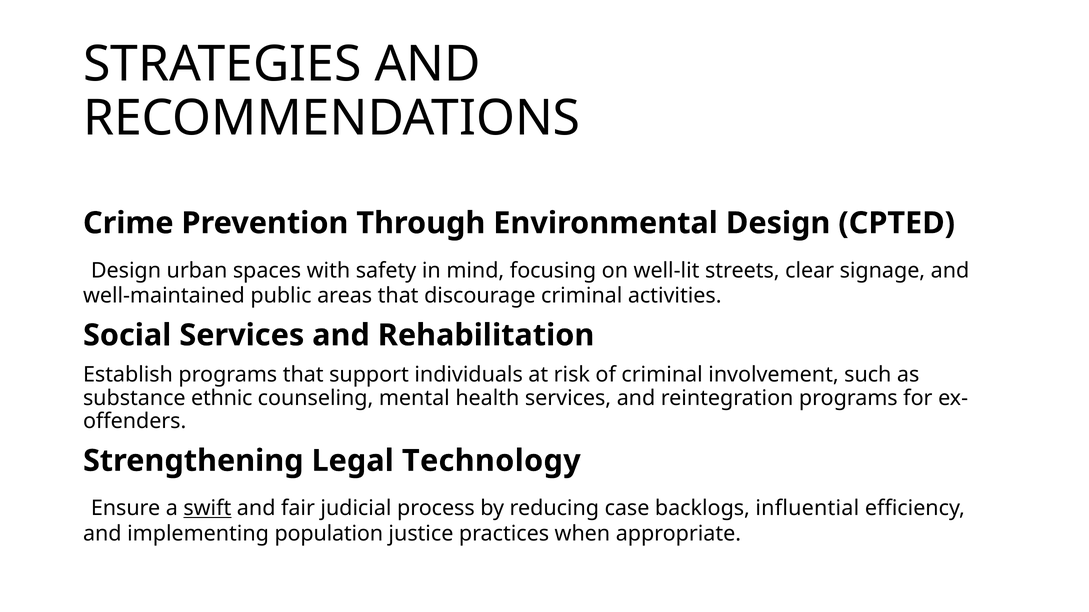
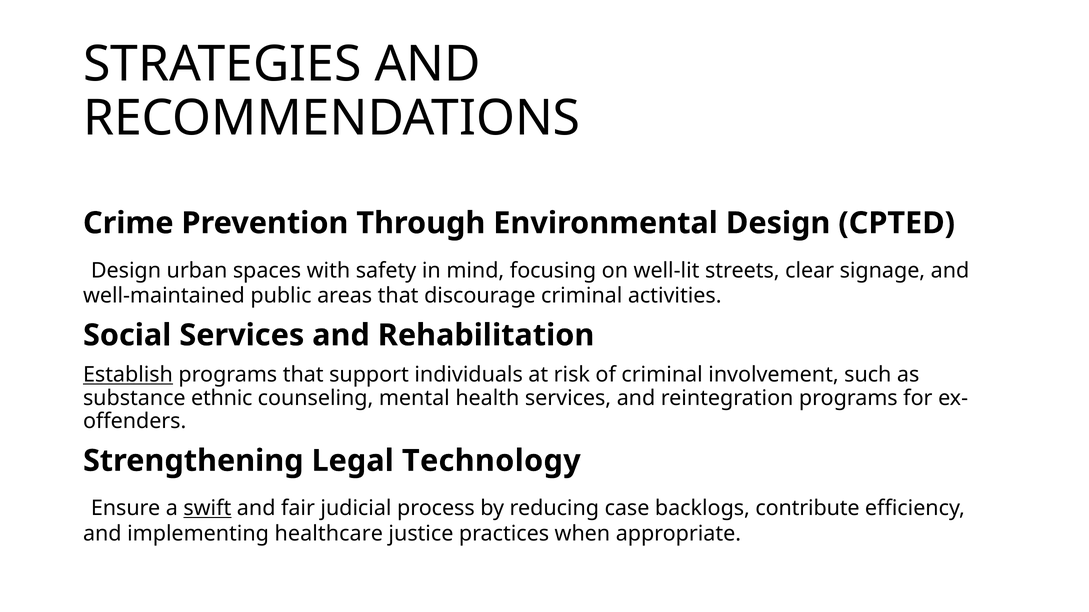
Establish underline: none -> present (128, 375)
influential: influential -> contribute (808, 509)
population: population -> healthcare (329, 534)
